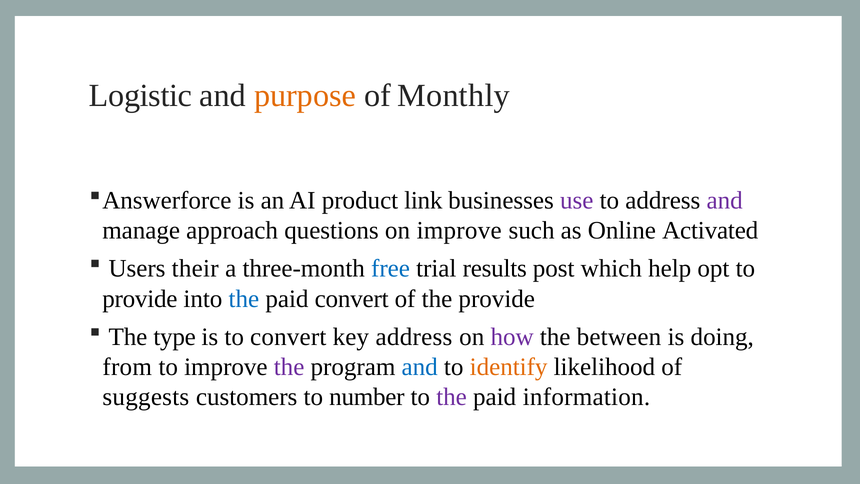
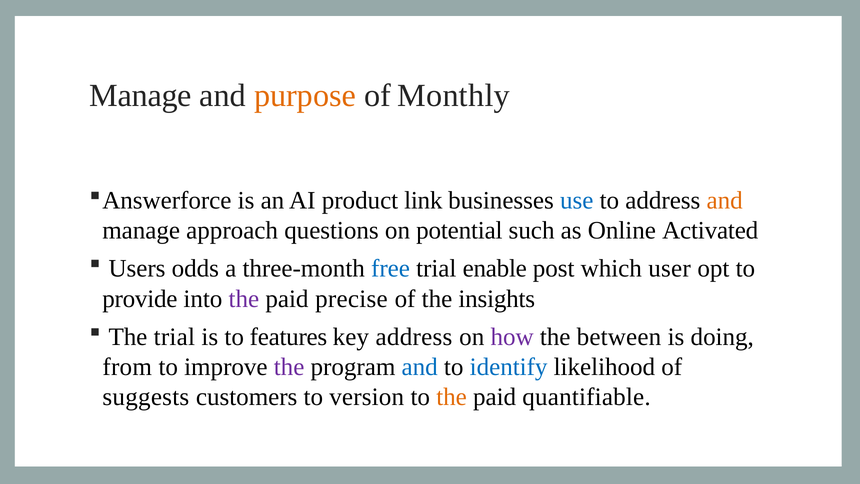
Logistic: Logistic -> Manage (140, 96)
use colour: purple -> blue (577, 200)
and colour: purple -> orange (725, 200)
on improve: improve -> potential (459, 230)
their: their -> odds (195, 269)
results: results -> enable (495, 269)
help: help -> user (670, 269)
the colour: blue -> purple (244, 299)
paid convert: convert -> precise (351, 299)
the provide: provide -> insights (497, 299)
The type: type -> trial (174, 337)
to convert: convert -> features (288, 337)
identify colour: orange -> blue (509, 367)
number: number -> version (367, 397)
the colour: purple -> orange (452, 397)
information: information -> quantifiable (587, 397)
